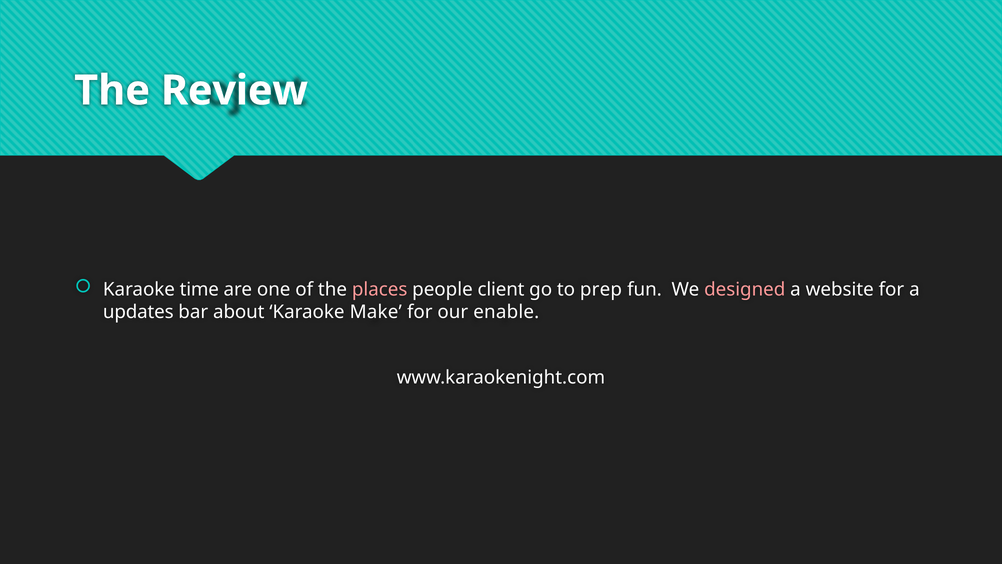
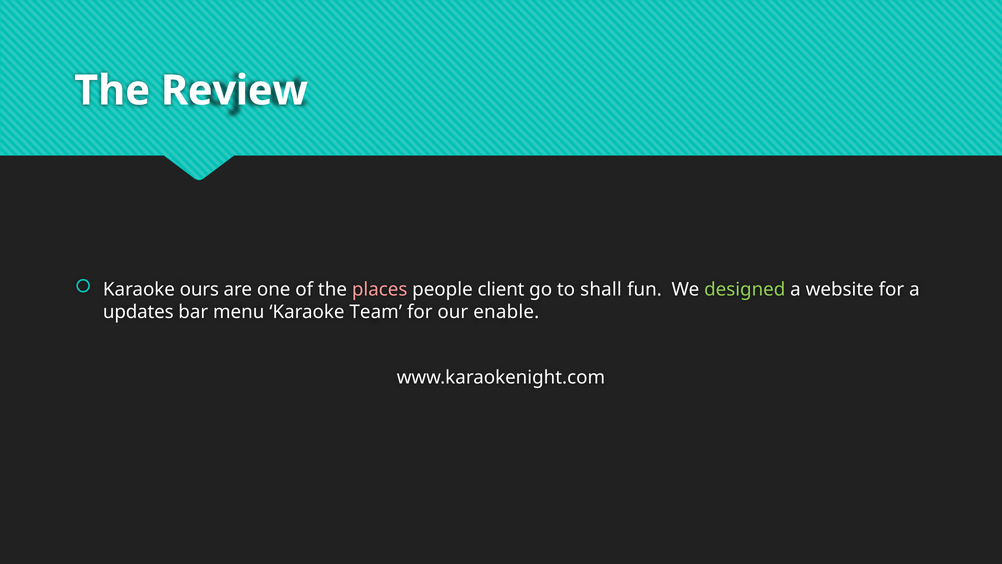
time: time -> ours (199, 290)
prep: prep -> shall (601, 290)
designed colour: pink -> light green (745, 290)
about: about -> menu (239, 312)
Make: Make -> Team (376, 312)
